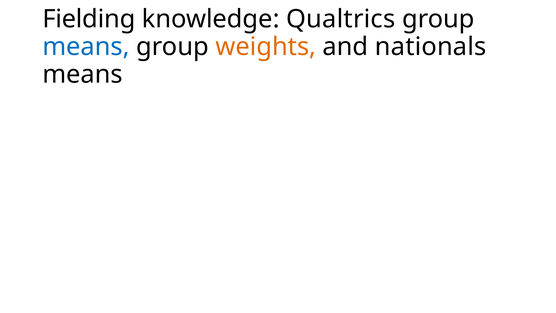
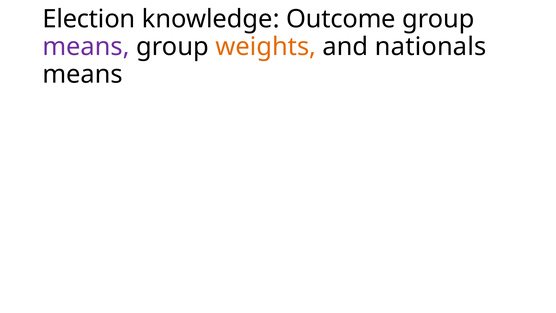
Fielding: Fielding -> Election (89, 19)
Qualtrics: Qualtrics -> Outcome (341, 19)
means colour: blue -> purple (86, 47)
